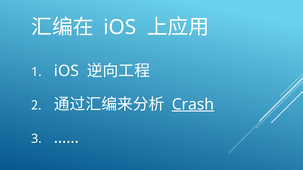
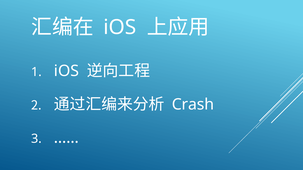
Crash underline: present -> none (193, 105)
